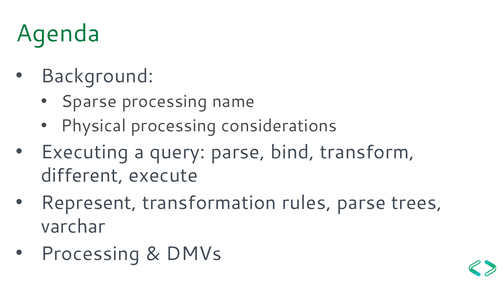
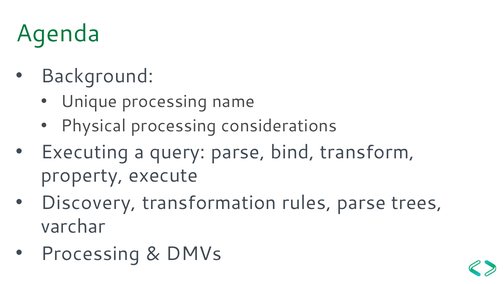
Sparse: Sparse -> Unique (89, 101)
different: different -> property (82, 175)
Represent: Represent -> Discovery (89, 203)
